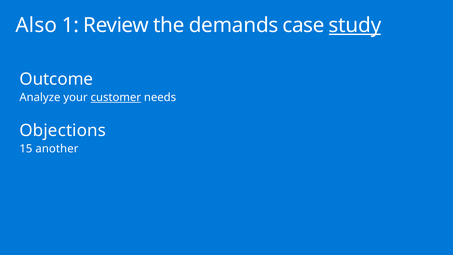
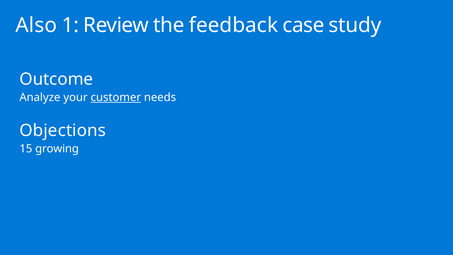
demands: demands -> feedback (233, 25)
study underline: present -> none (355, 25)
another: another -> growing (57, 149)
